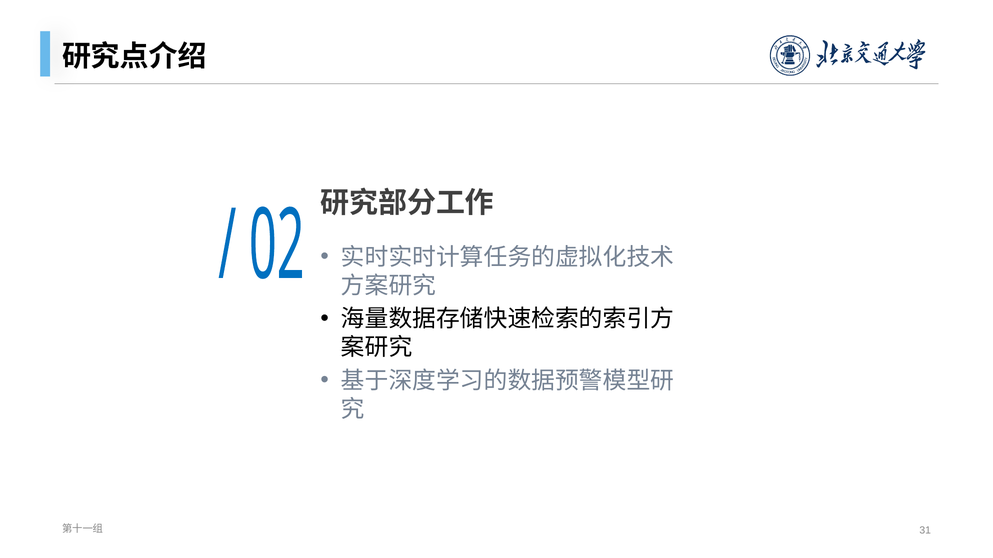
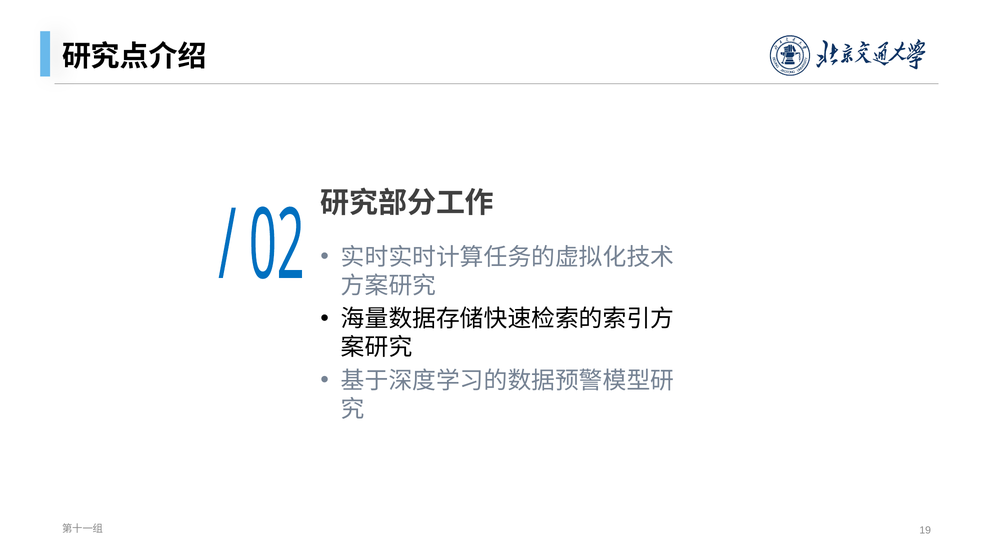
31: 31 -> 19 (925, 531)
